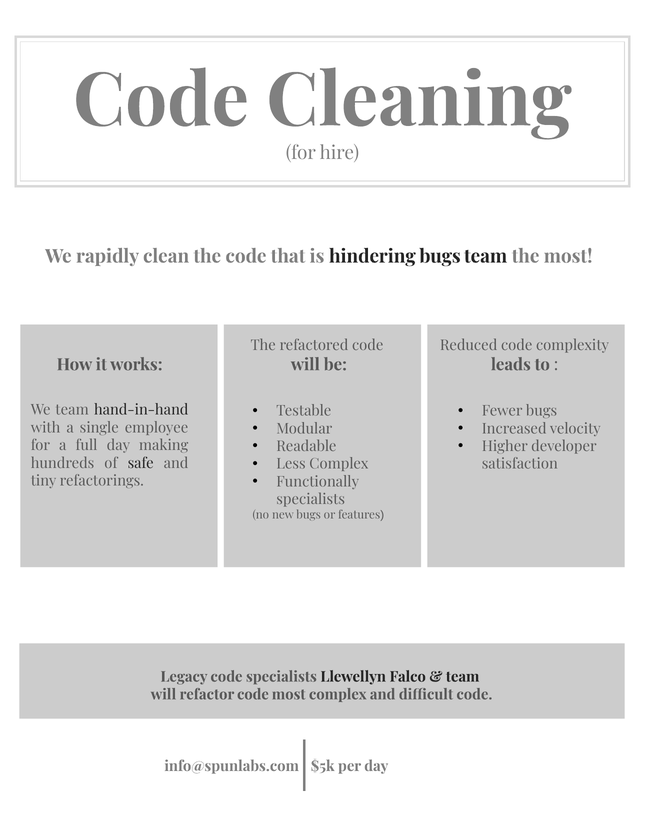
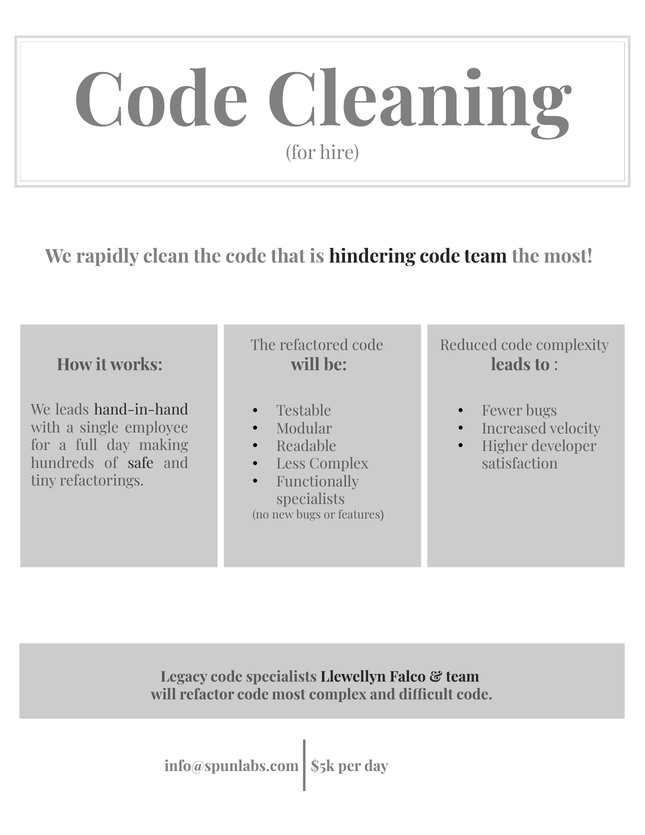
hindering bugs: bugs -> code (440, 256)
We team: team -> leads (72, 410)
